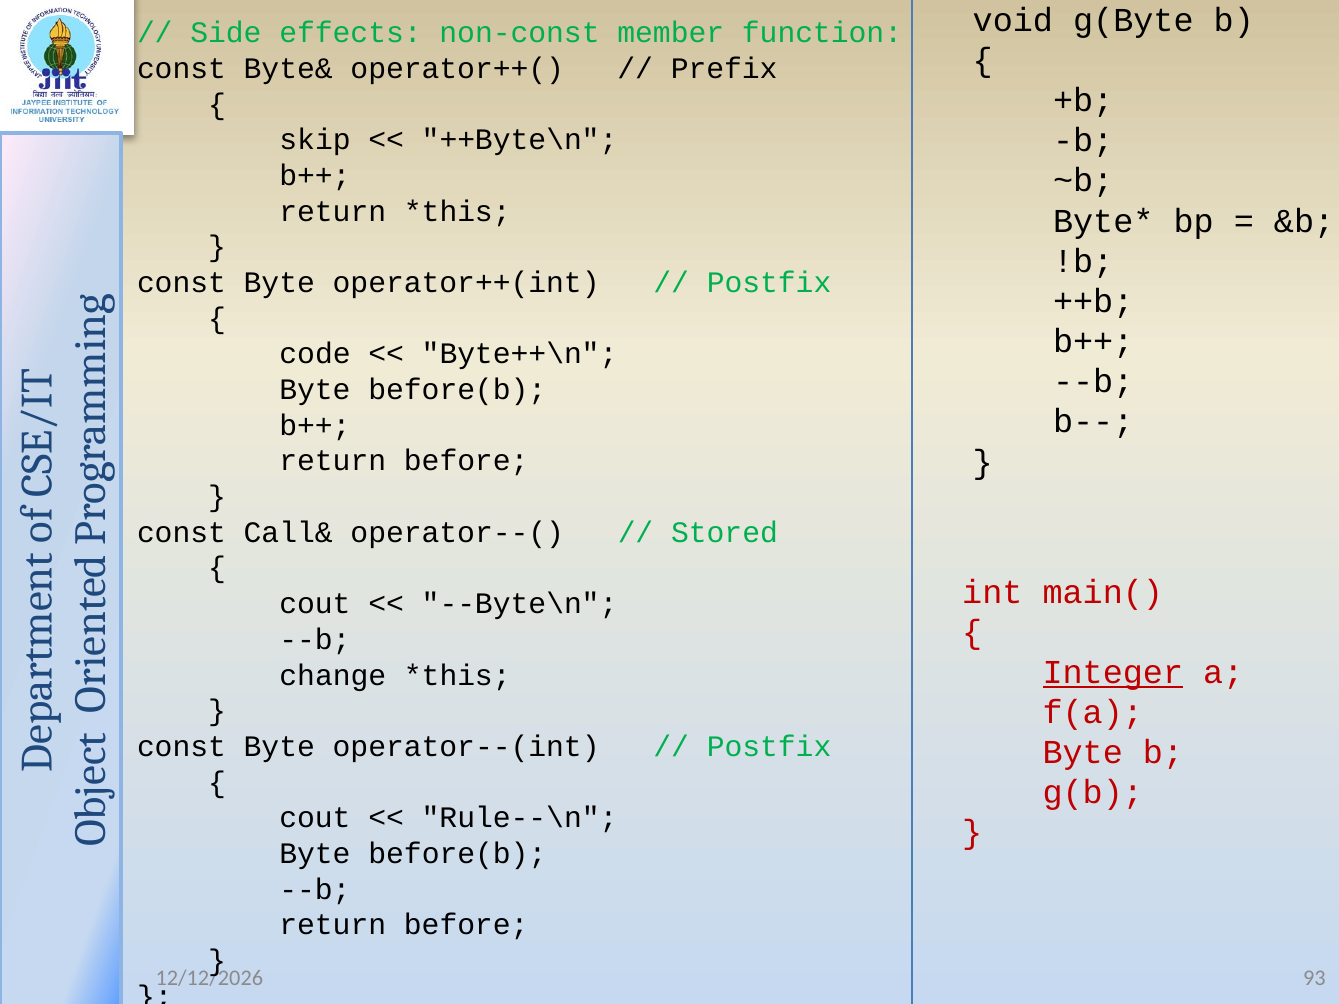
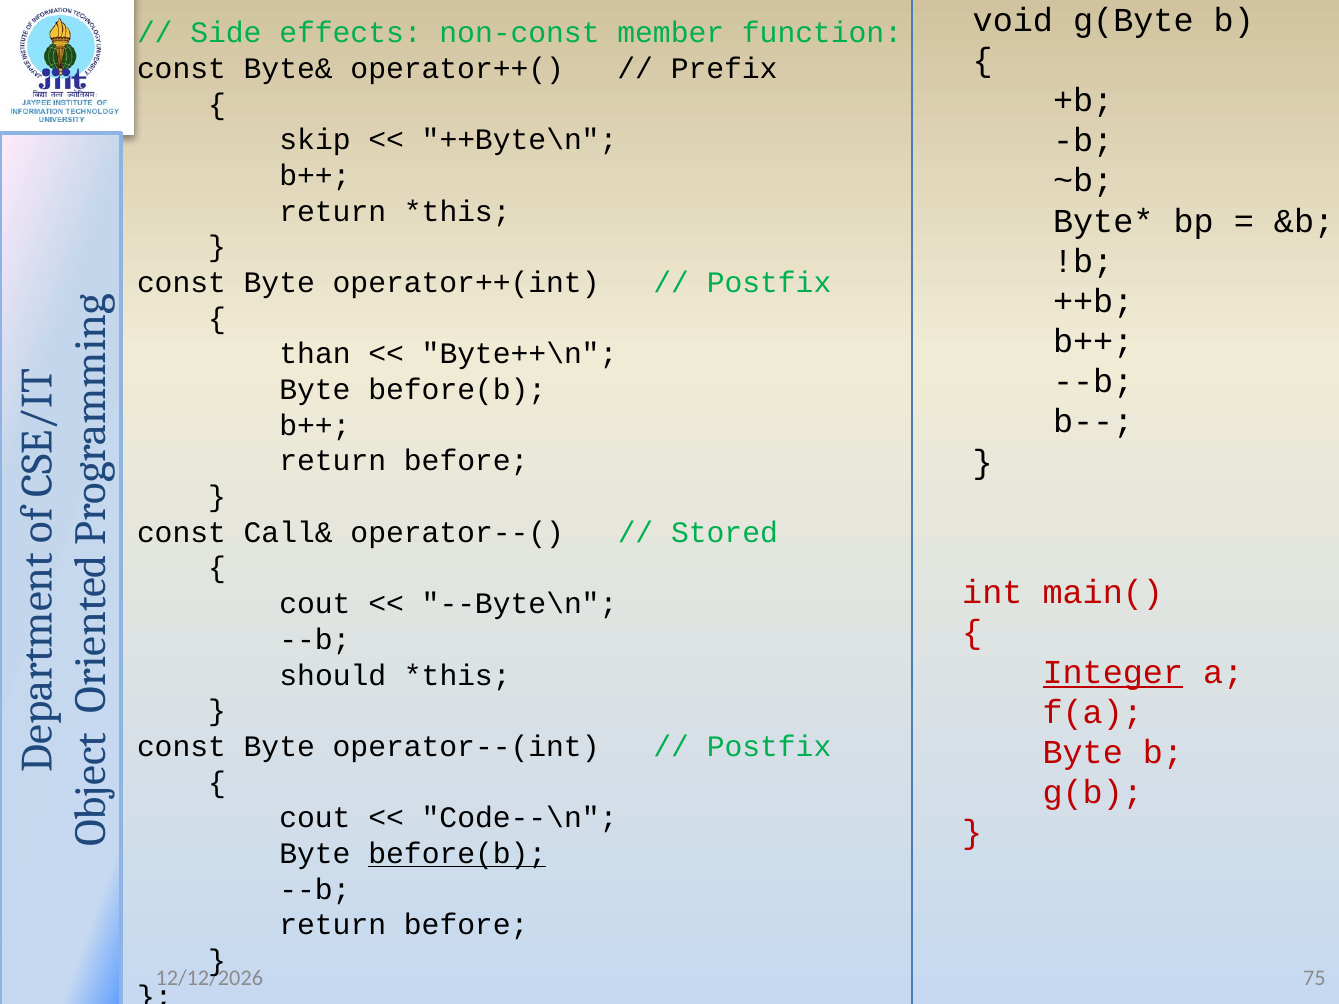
code: code -> than (315, 354)
change: change -> should (333, 675)
Rule--\n: Rule--\n -> Code--\n (520, 818)
before(b underline: none -> present (457, 854)
93: 93 -> 75 (1314, 979)
